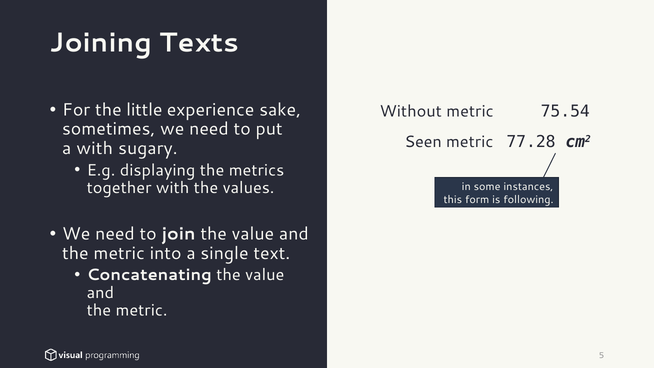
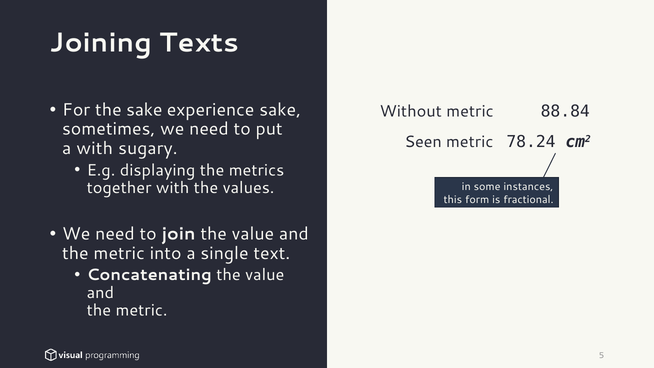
the little: little -> sake (144, 110)
75.54: 75.54 -> 88.84 (565, 111)
77.28: 77.28 -> 78.24 (531, 142)
following: following -> fractional (528, 200)
